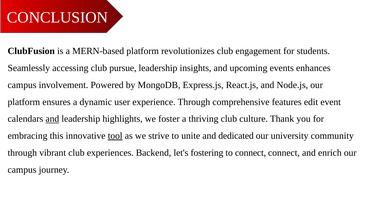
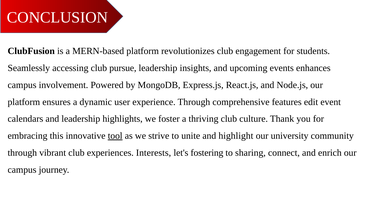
and underline: present -> none (52, 119)
dedicated: dedicated -> highlight (236, 136)
Backend: Backend -> Interests (154, 153)
to connect: connect -> sharing (250, 153)
